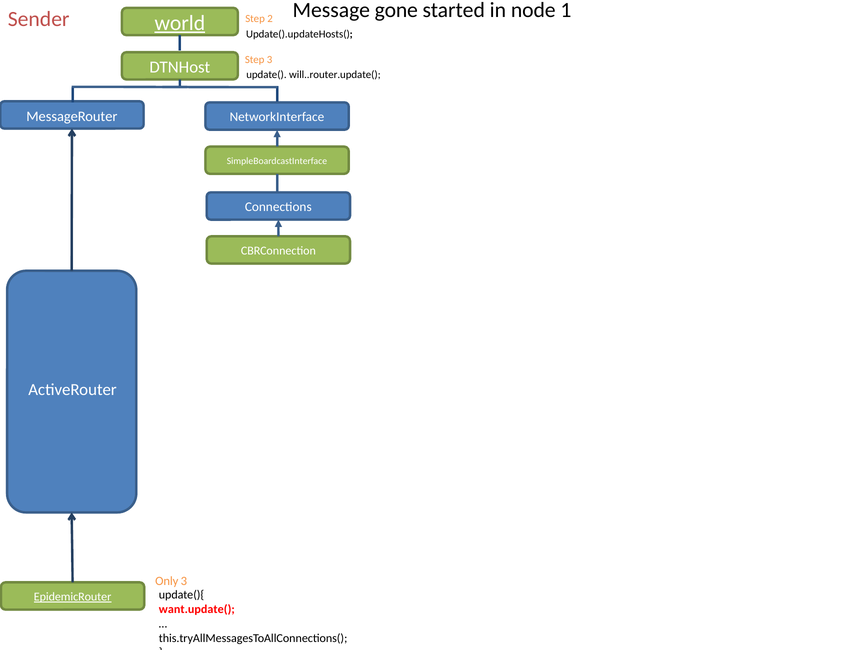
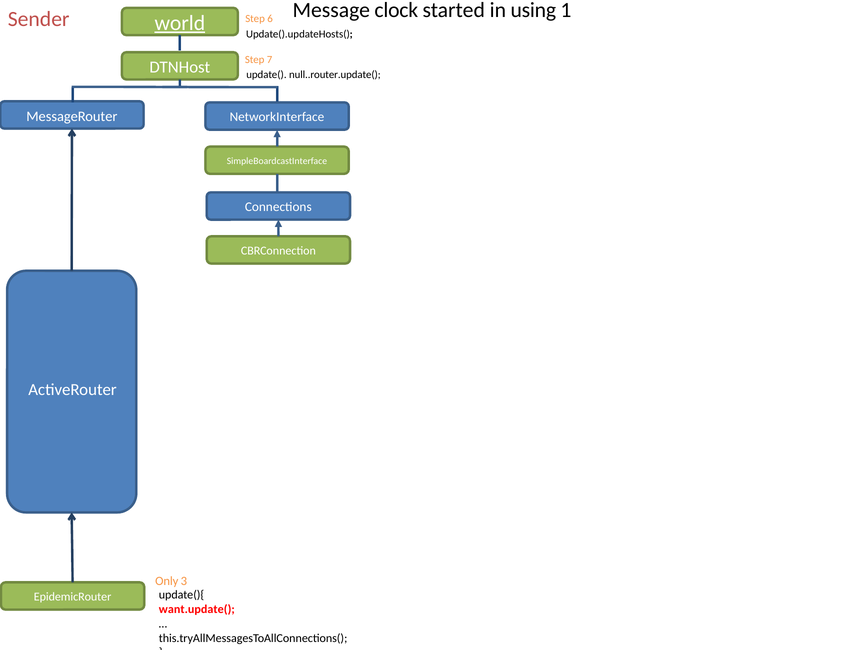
gone: gone -> clock (396, 10)
node: node -> using (533, 10)
2: 2 -> 6 (270, 19)
Step 3: 3 -> 7 (270, 59)
will..router.update(: will..router.update( -> null..router.update( (335, 75)
EpidemicRouter underline: present -> none (73, 597)
